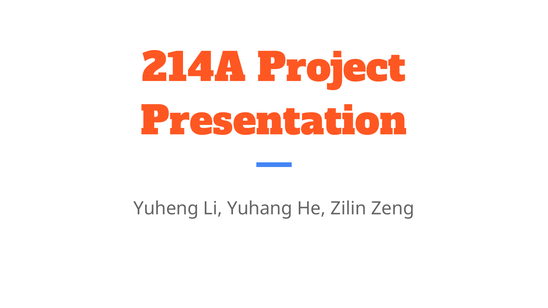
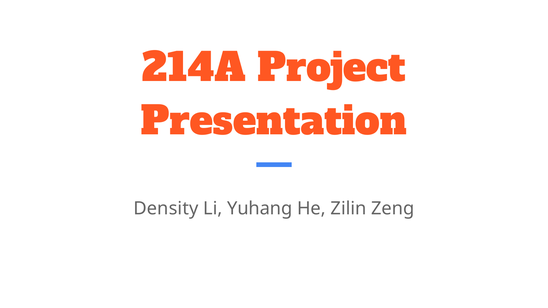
Yuheng: Yuheng -> Density (166, 209)
